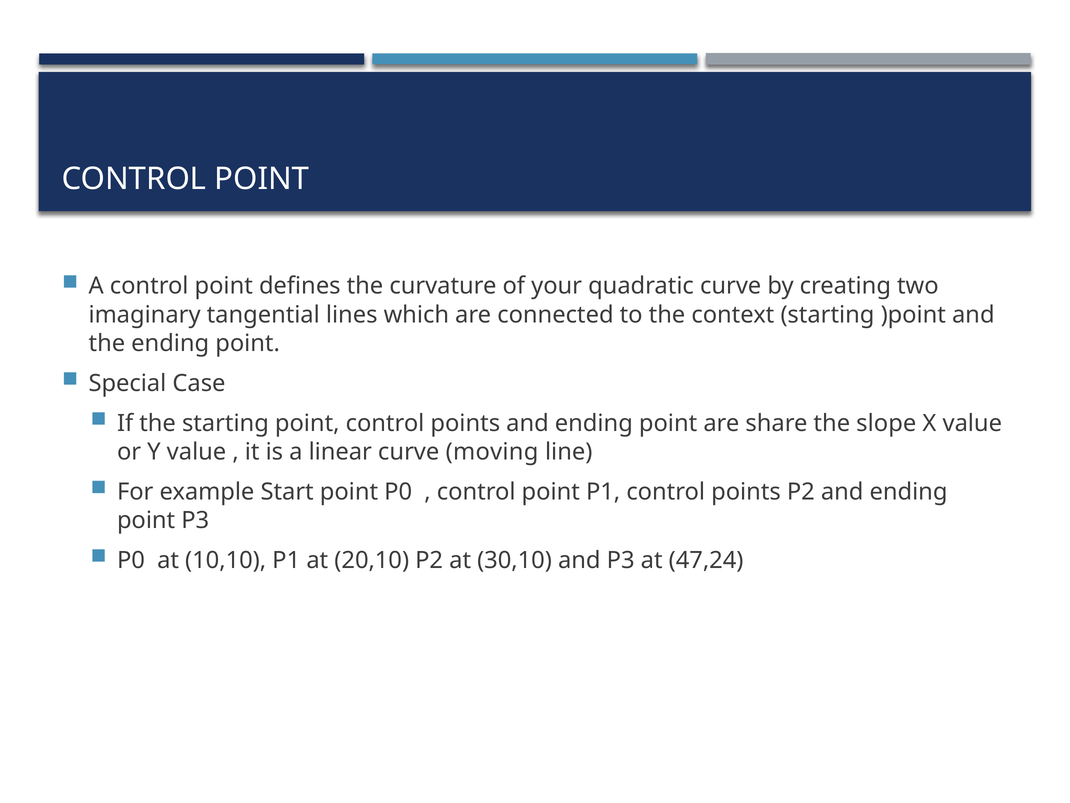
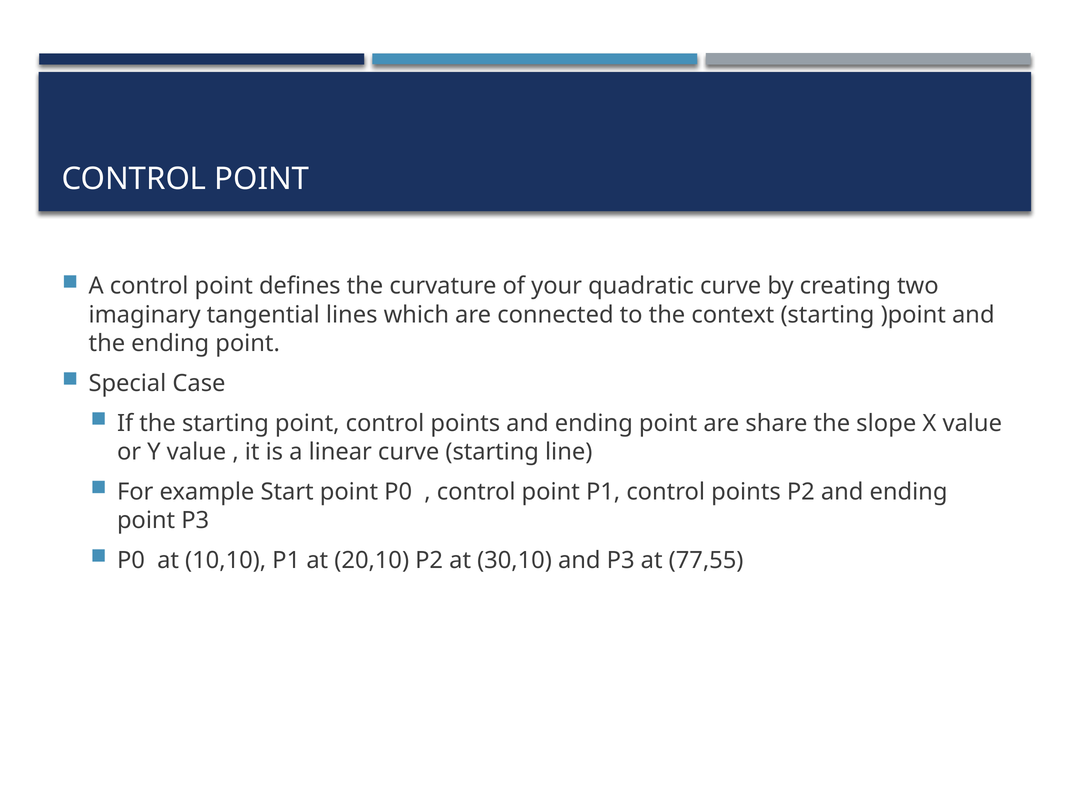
curve moving: moving -> starting (492, 451)
47,24: 47,24 -> 77,55 (706, 560)
